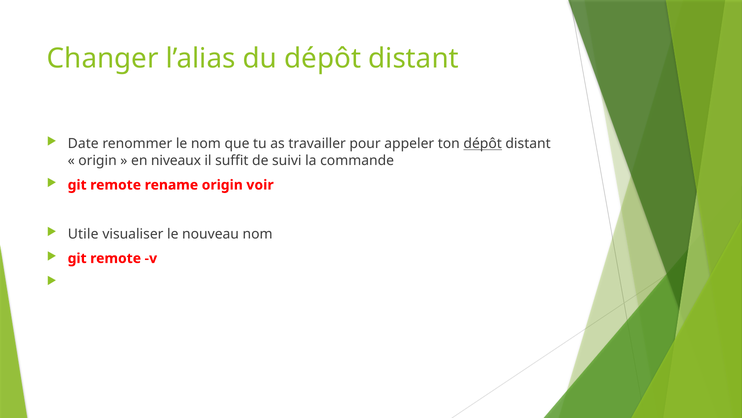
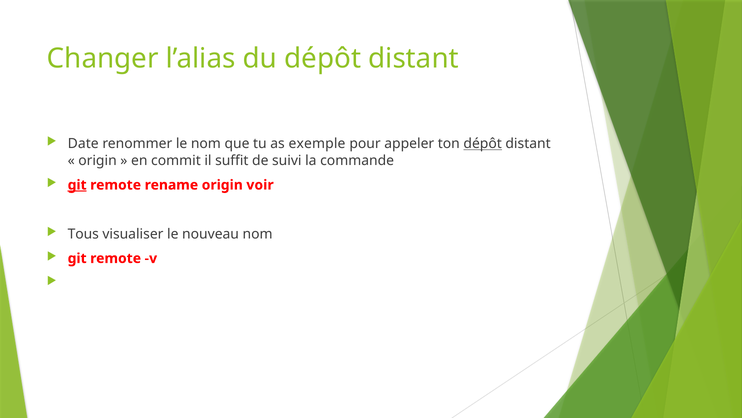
travailler: travailler -> exemple (317, 144)
niveaux: niveaux -> commit (176, 160)
git underline: none -> present (77, 185)
Utile: Utile -> Tous (83, 234)
